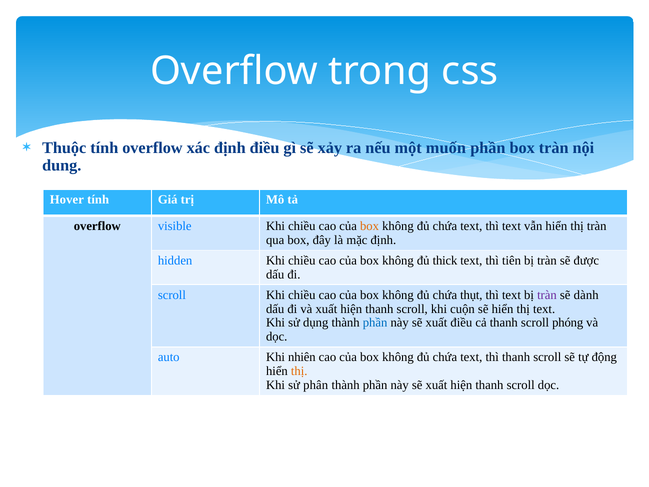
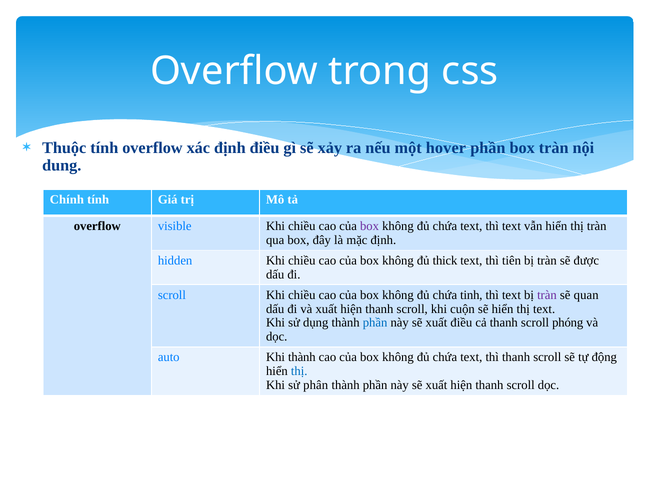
muốn: muốn -> hover (446, 148)
Hover: Hover -> Chính (67, 200)
box colour: orange -> purple (369, 226)
thụt: thụt -> tinh (471, 295)
dành: dành -> quan (586, 295)
Khi nhiên: nhiên -> thành (302, 357)
thị colour: orange -> blue (299, 371)
